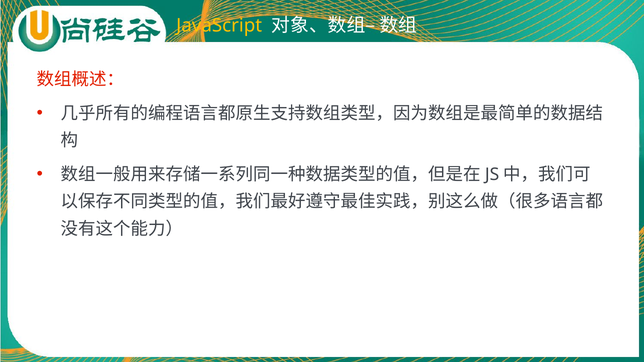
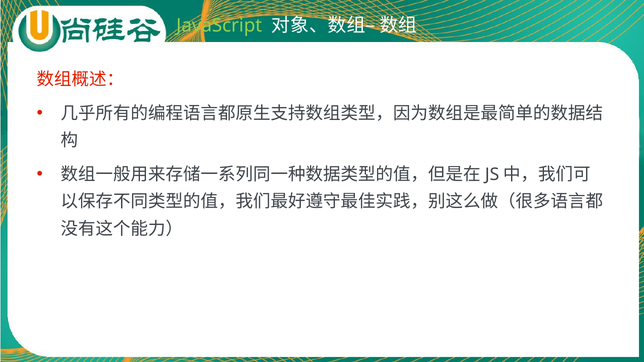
JavaScript colour: yellow -> light green (219, 25)
